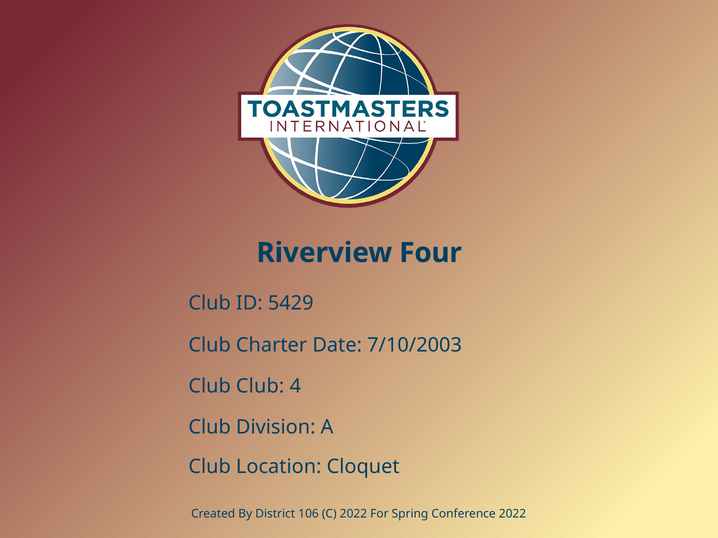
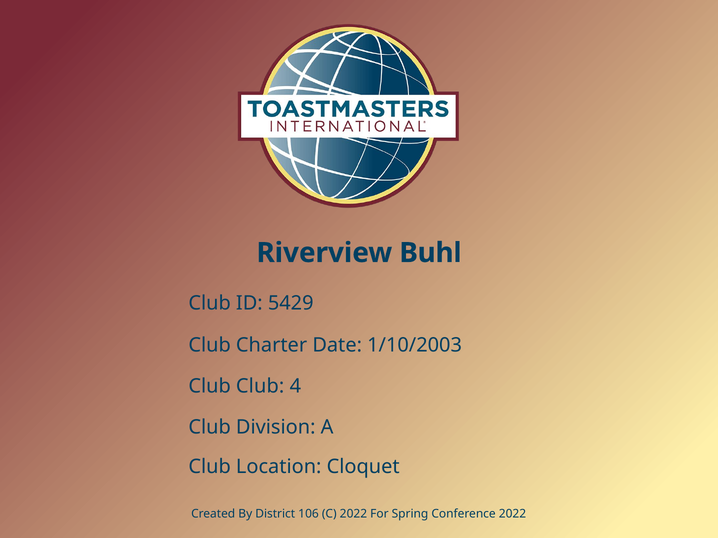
Four: Four -> Buhl (431, 253)
7/10/2003: 7/10/2003 -> 1/10/2003 (415, 345)
